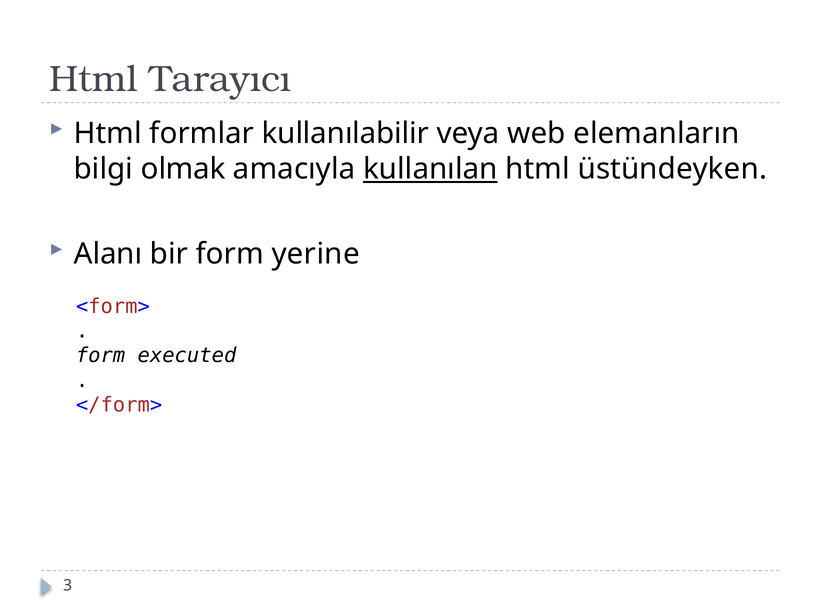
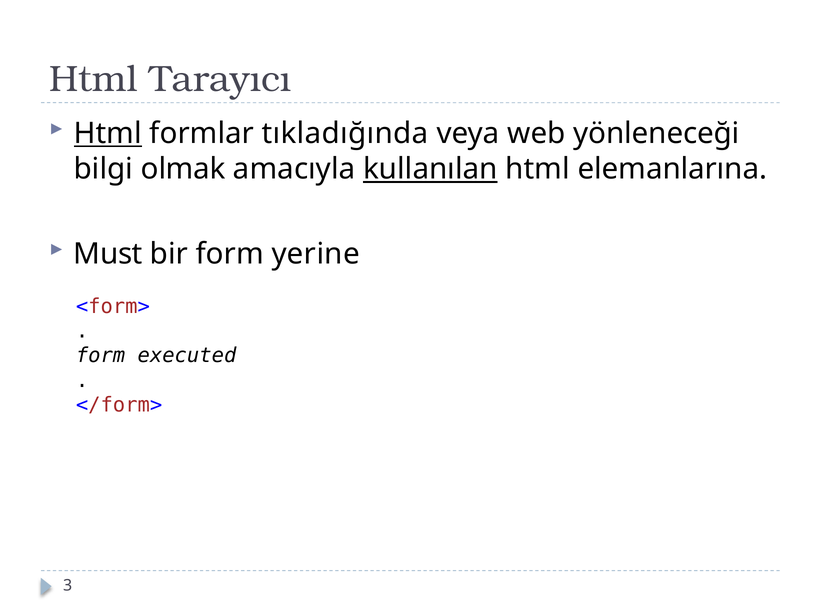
Html underline: none -> present (108, 133)
kullanılabilir: kullanılabilir -> tıkladığında (345, 133)
elemanların: elemanların -> yönleneceği (656, 133)
üstündeyken: üstündeyken -> elemanlarına (672, 169)
Alanı: Alanı -> Must (108, 254)
